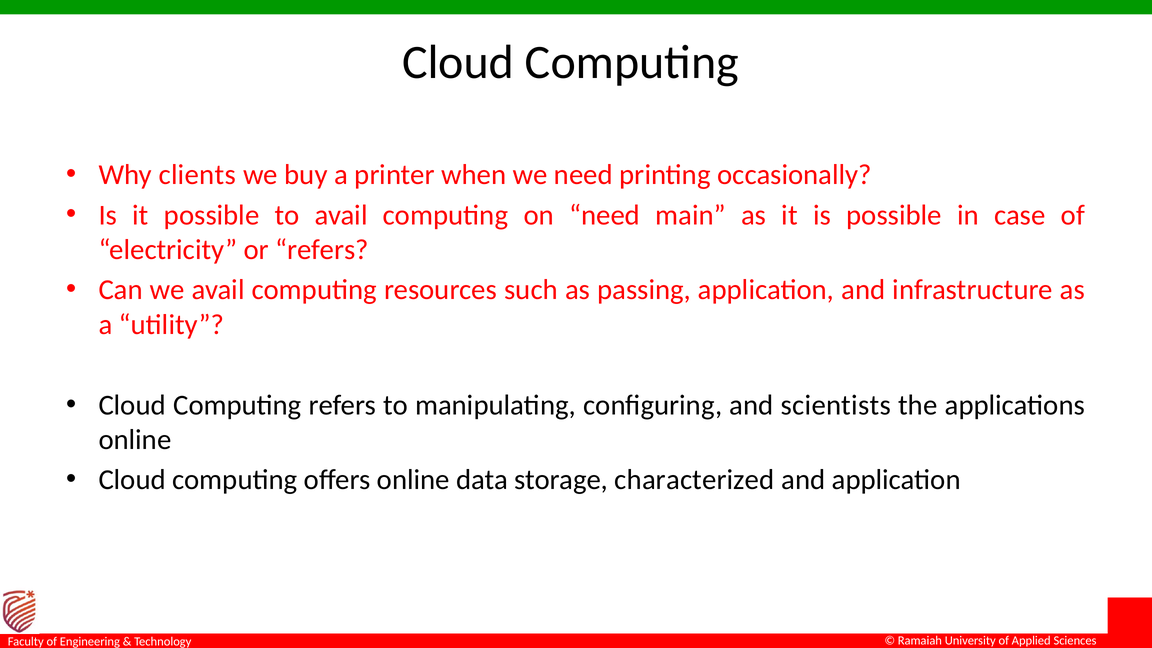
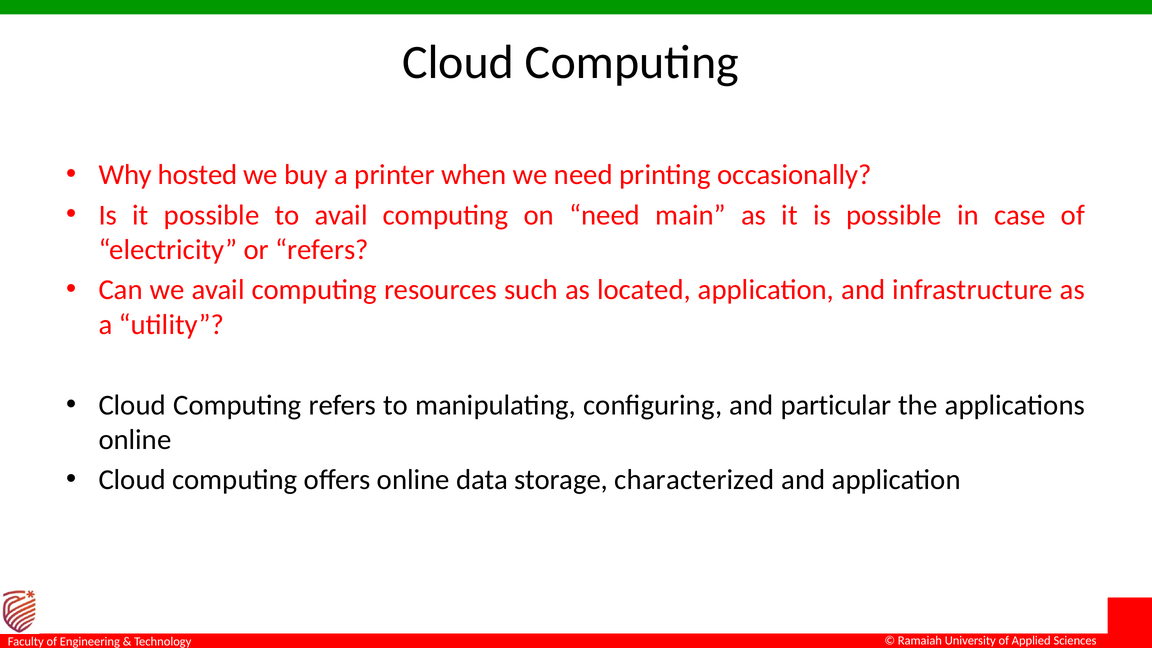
clients: clients -> hosted (198, 175)
passing: passing -> located (644, 290)
scientists: scientists -> particular (836, 405)
